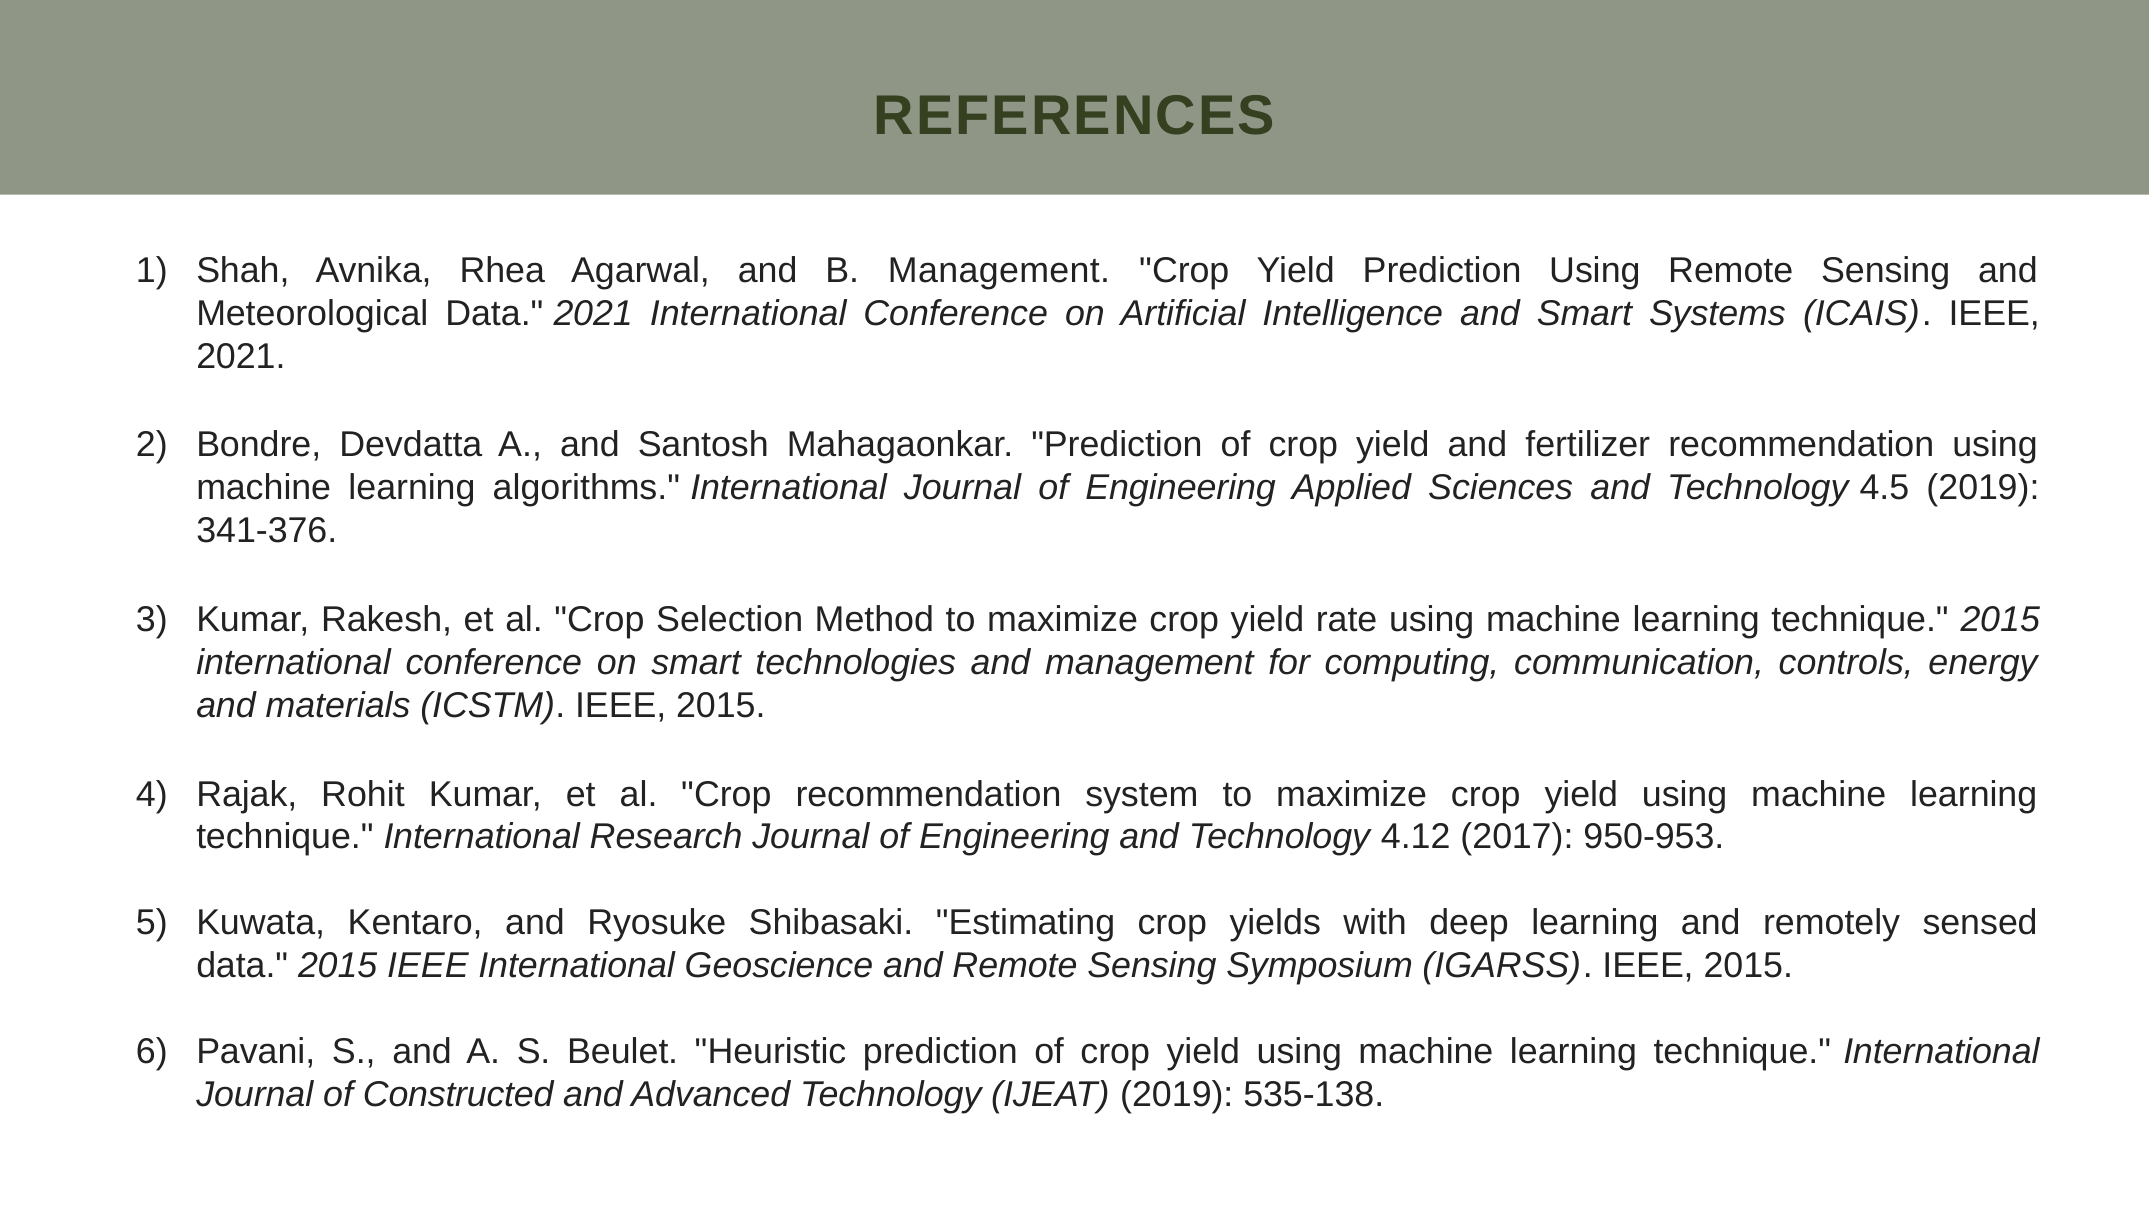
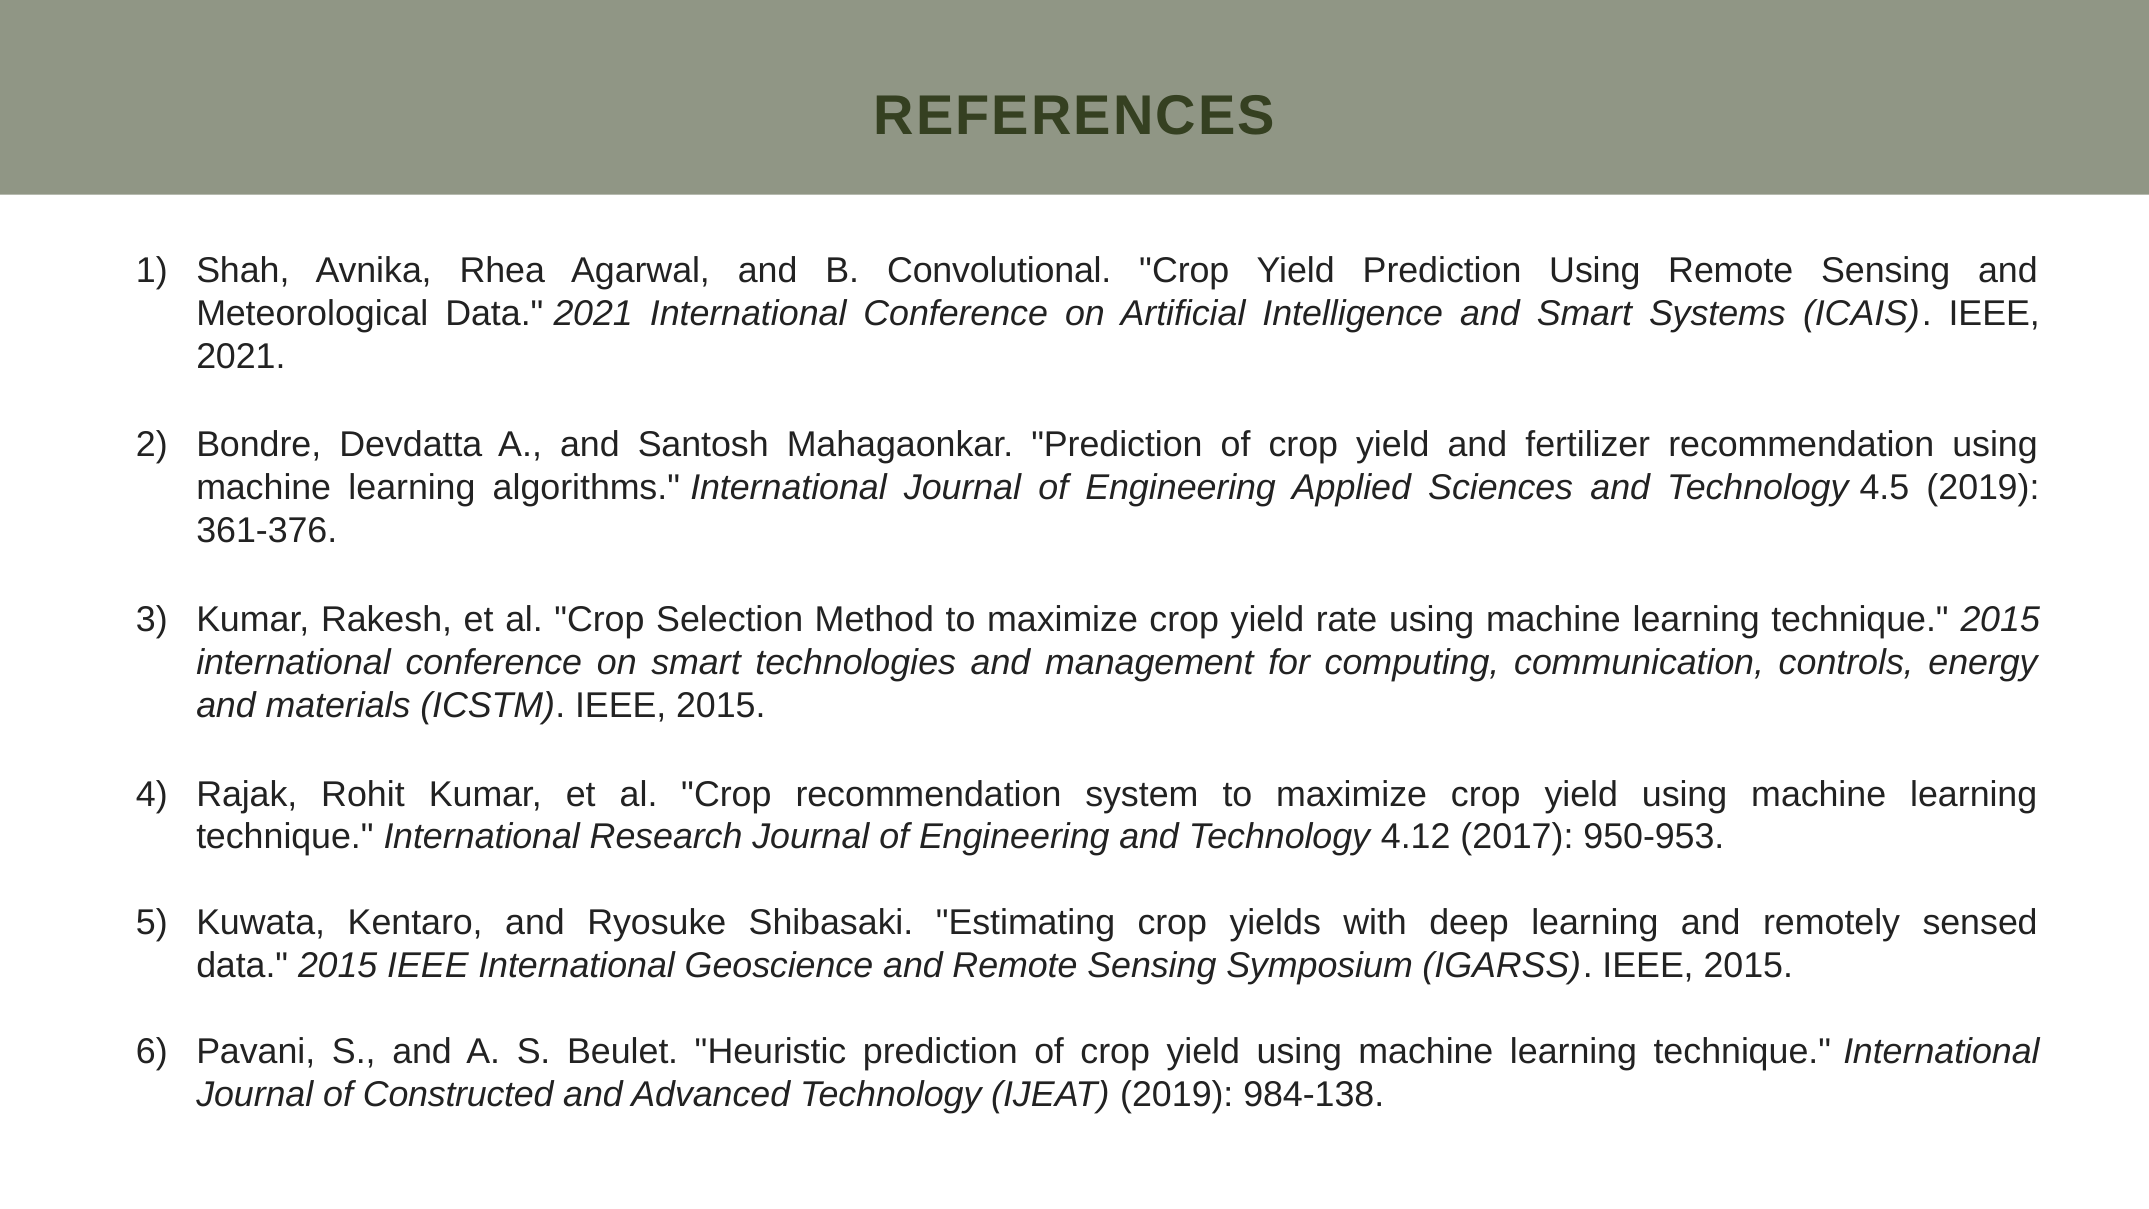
B Management: Management -> Convolutional (999, 270)
341-376: 341-376 -> 361-376 (267, 531)
535-138: 535-138 -> 984-138 (1314, 1095)
